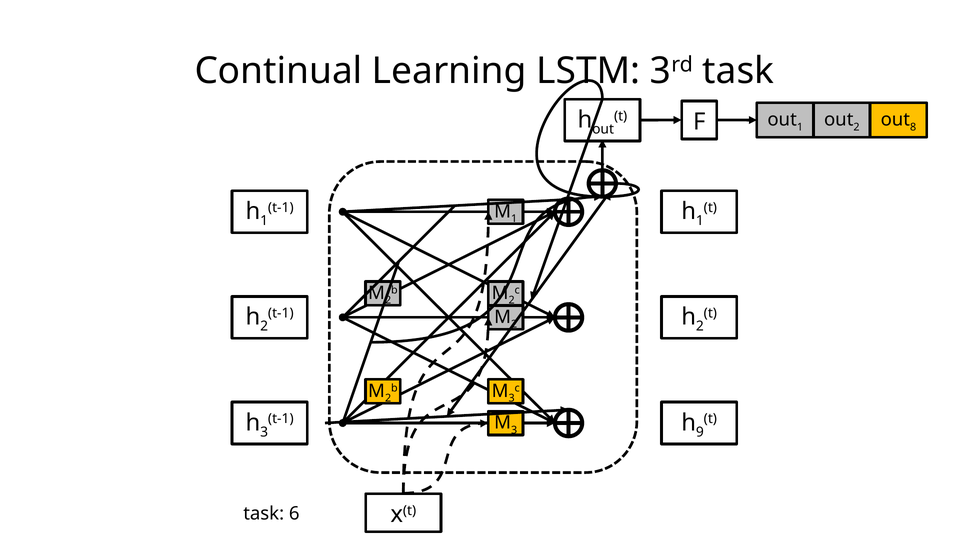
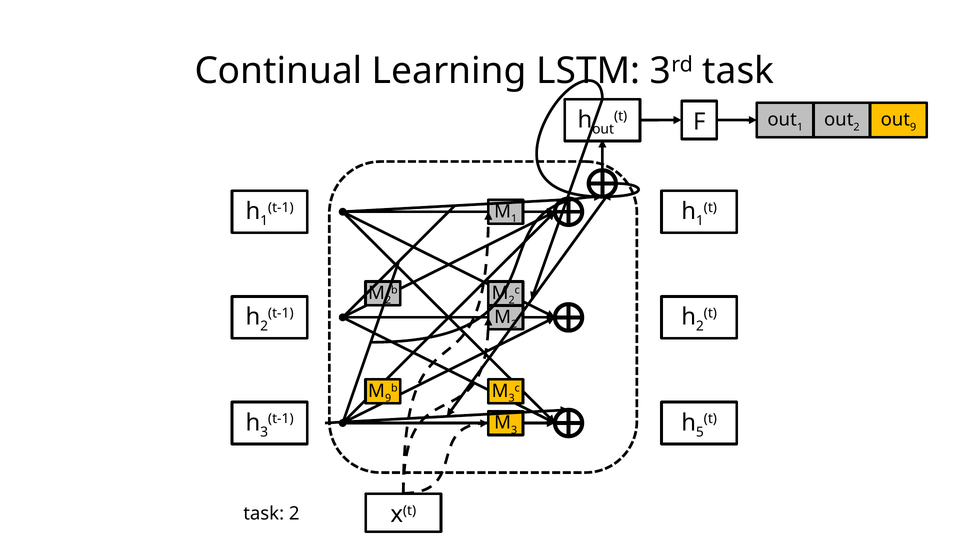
8: 8 -> 9 (913, 127)
2: 2 -> 9 (388, 399)
9: 9 -> 5 (700, 432)
task 6: 6 -> 2 (294, 514)
